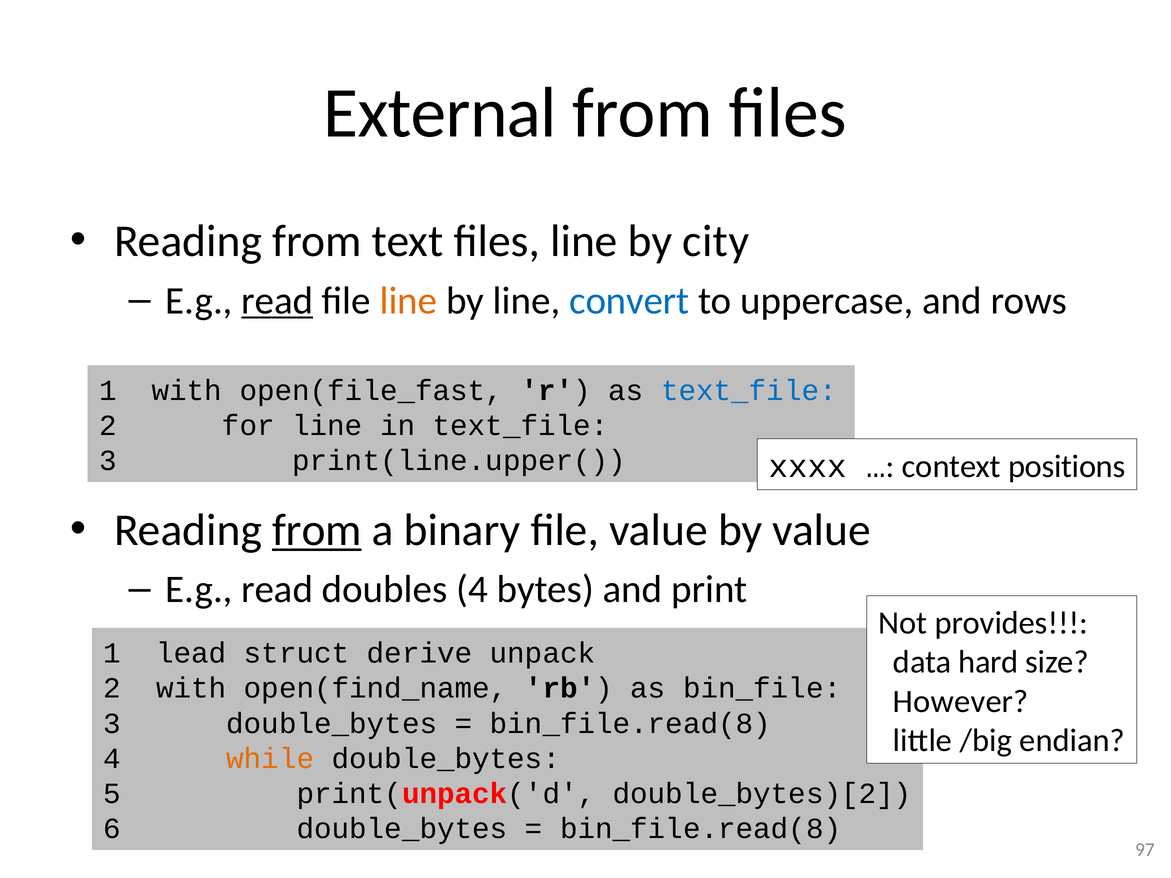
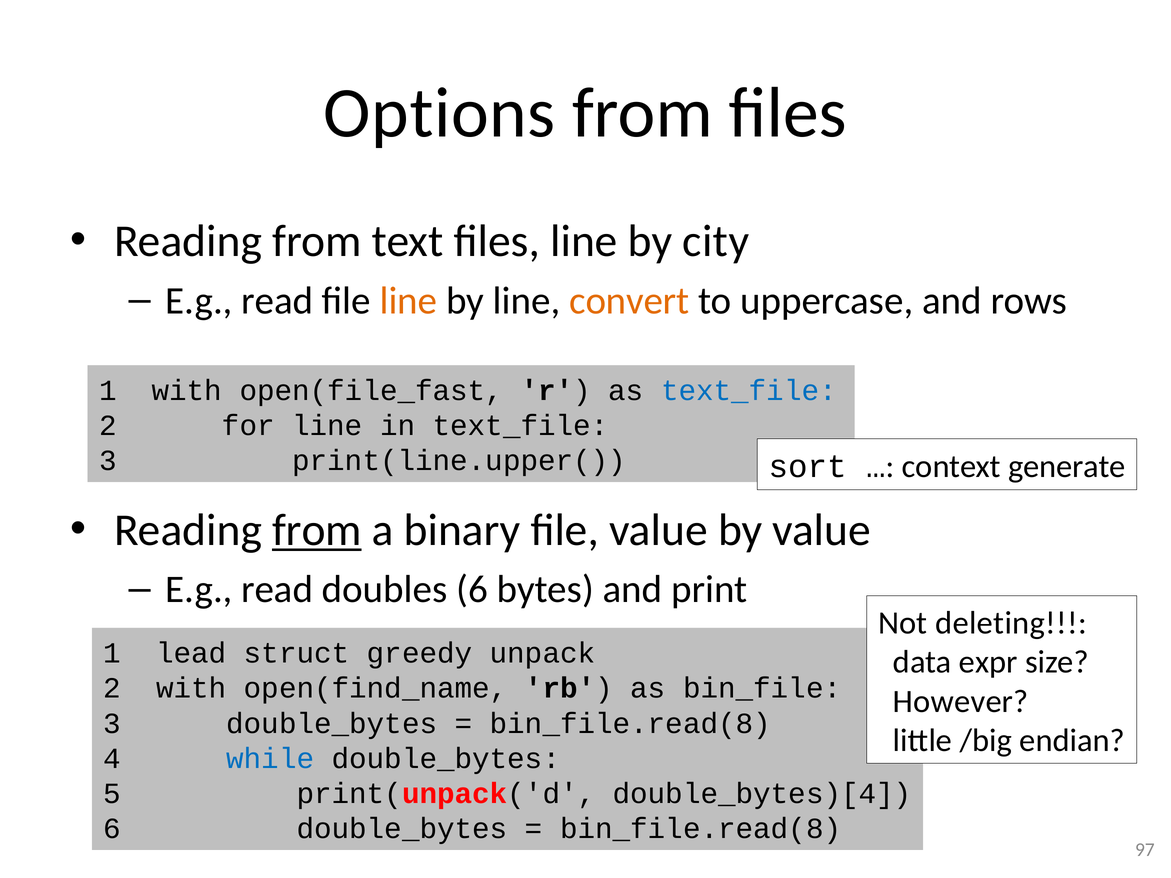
External: External -> Options (439, 113)
read underline: present -> none (277, 301)
convert colour: blue -> orange (629, 301)
xxxx: xxxx -> sort (808, 467)
positions: positions -> generate (1067, 467)
doubles 4: 4 -> 6 (472, 590)
provides: provides -> deleting (1011, 623)
derive: derive -> greedy (420, 653)
hard: hard -> expr (988, 662)
while colour: orange -> blue (270, 759)
double_bytes)[2: double_bytes)[2 -> double_bytes)[4 (762, 794)
